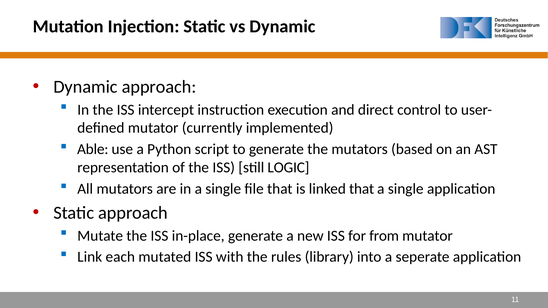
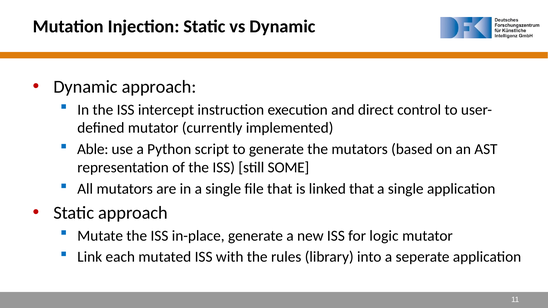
LOGIC: LOGIC -> SOME (288, 168)
from: from -> logic (384, 236)
